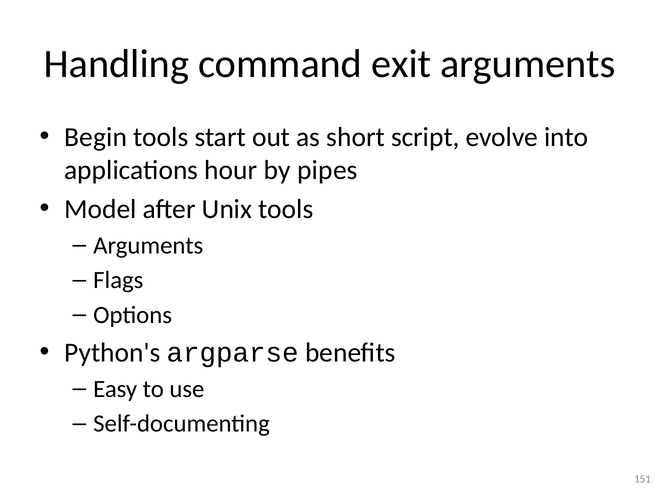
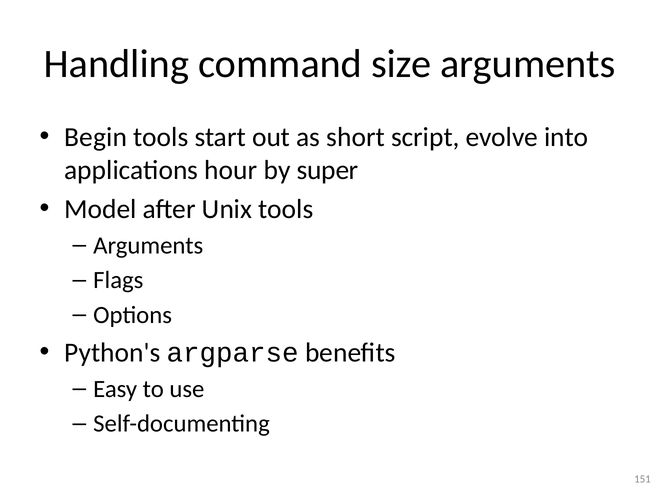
exit: exit -> size (401, 64)
pipes: pipes -> super (328, 170)
